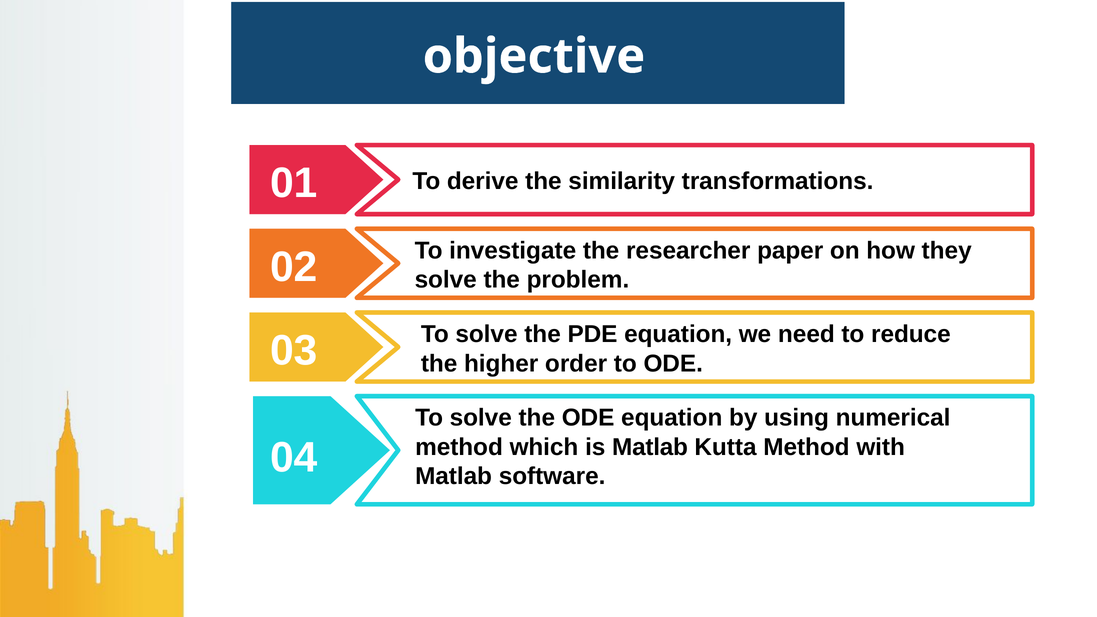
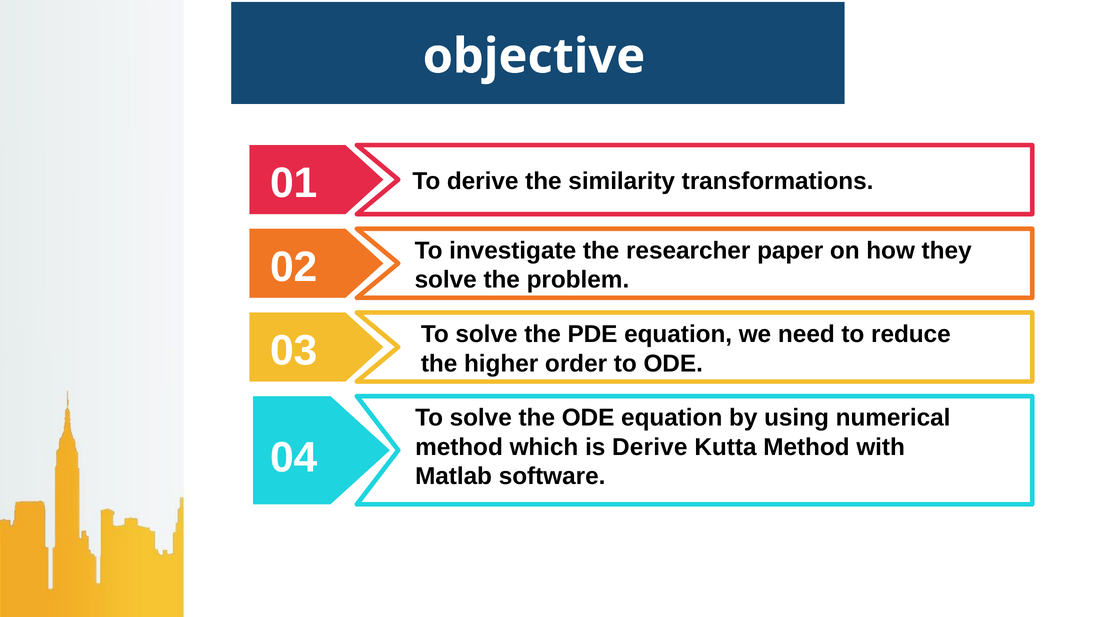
is Matlab: Matlab -> Derive (650, 447)
